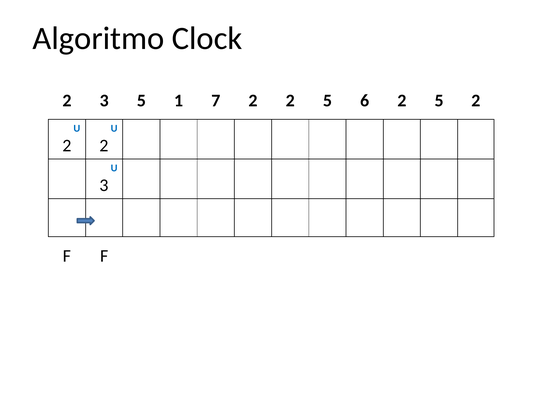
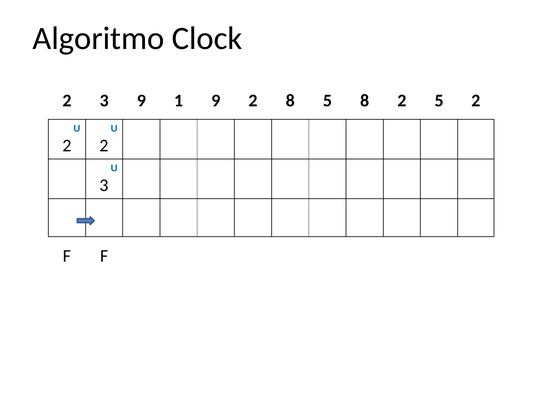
3 5: 5 -> 9 (141, 101)
1 7: 7 -> 9 (216, 101)
2 2: 2 -> 8 (290, 101)
5 6: 6 -> 8 (365, 101)
